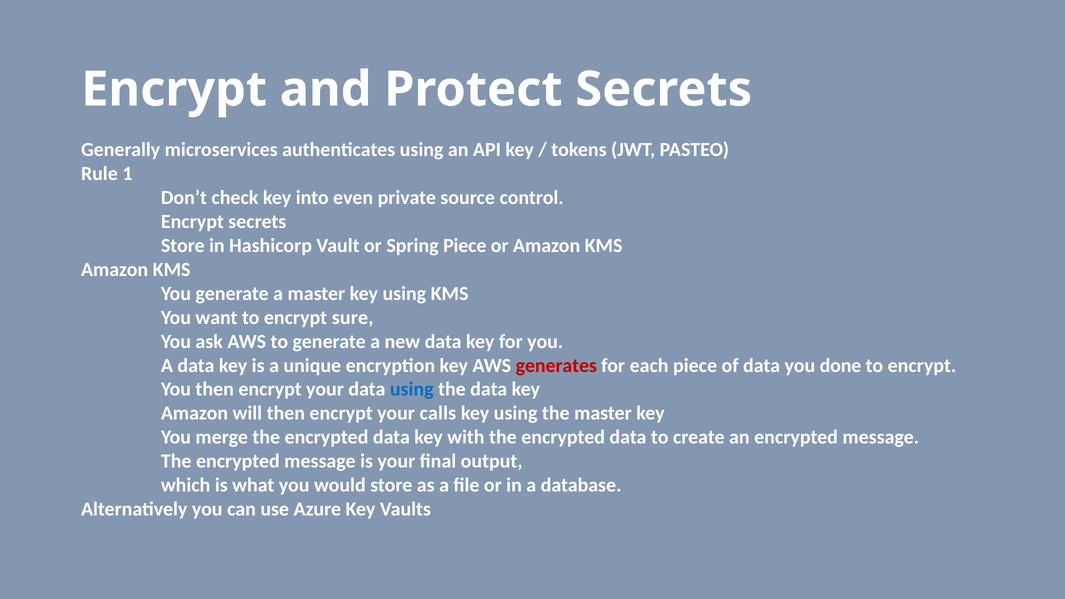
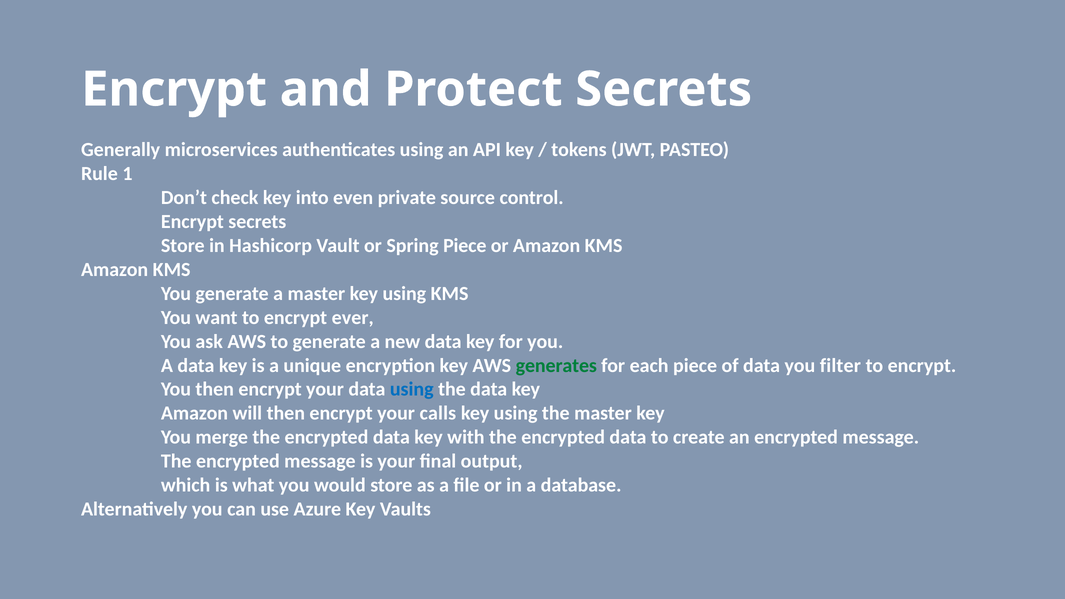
sure: sure -> ever (353, 318)
generates colour: red -> green (556, 365)
done: done -> filter (840, 365)
